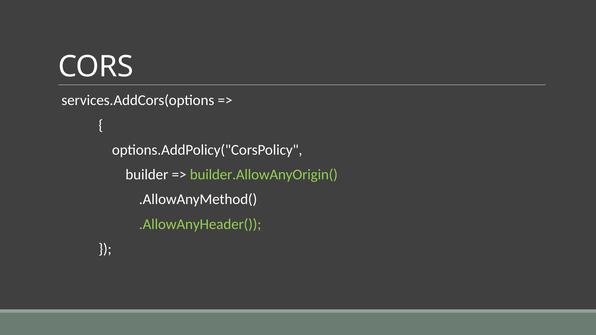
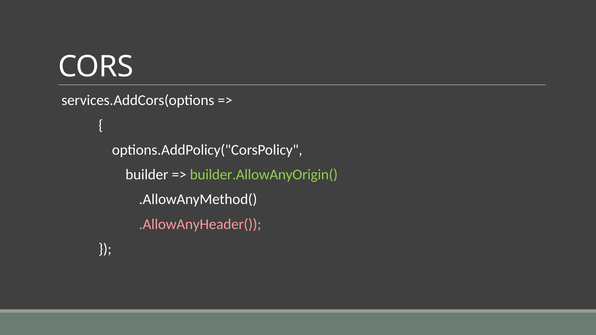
.AllowAnyHeader( colour: light green -> pink (200, 224)
